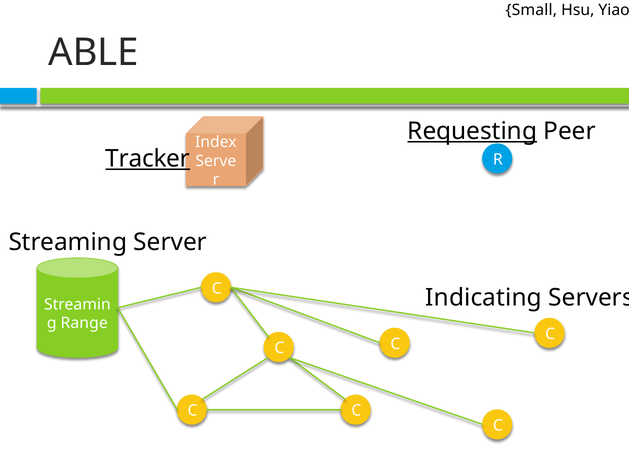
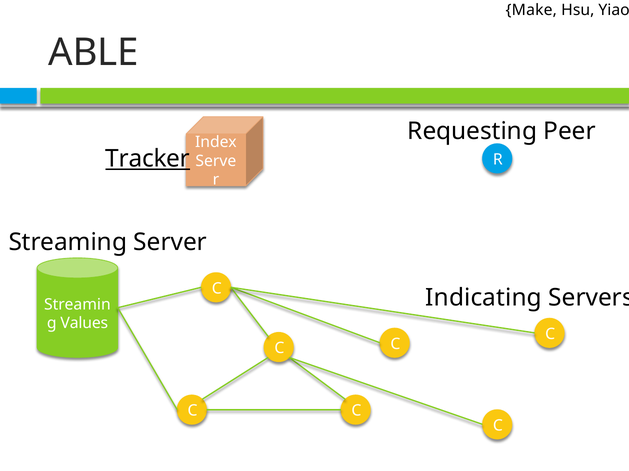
Small: Small -> Make (531, 10)
Requesting underline: present -> none (472, 132)
Range: Range -> Values (84, 324)
